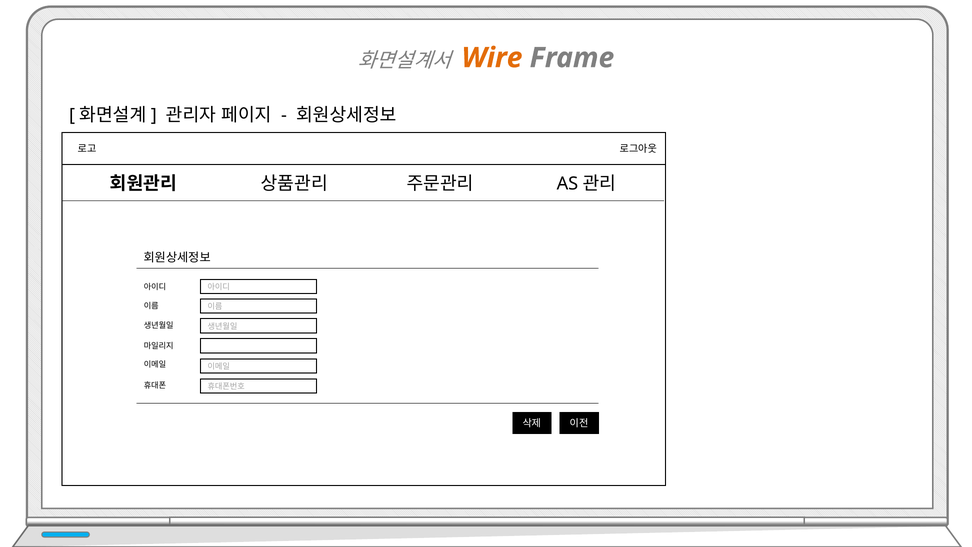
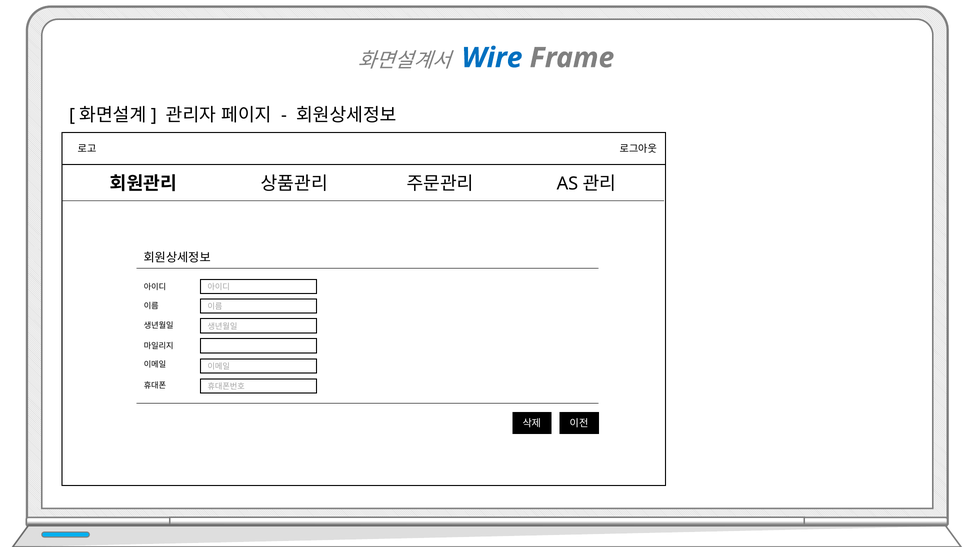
Wire colour: orange -> blue (492, 58)
